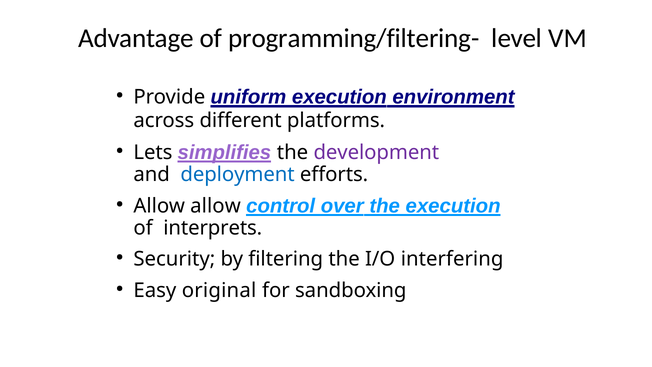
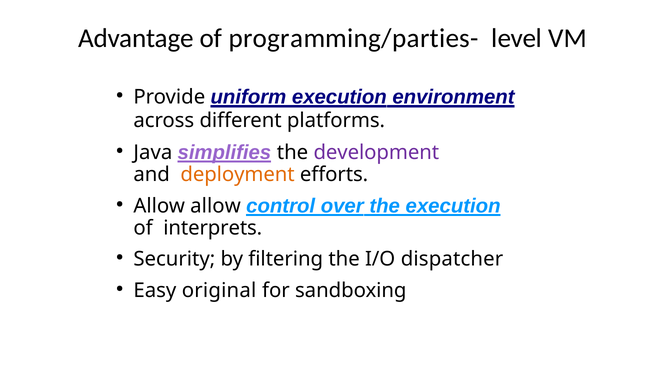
programming/filtering-: programming/filtering- -> programming/parties- (354, 38)
Lets: Lets -> Java (153, 152)
deployment colour: blue -> orange (238, 174)
interfering: interfering -> dispatcher (452, 259)
